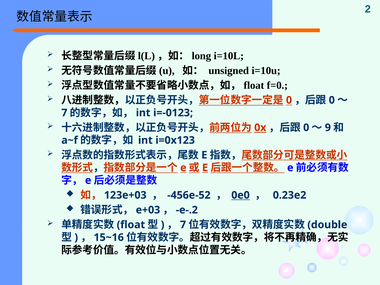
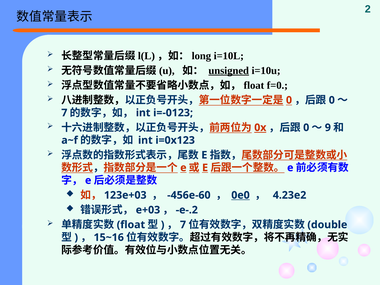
unsigned underline: none -> present (229, 71)
-456e-52: -456e-52 -> -456e-60 (189, 195)
0.23e2: 0.23e2 -> 4.23e2 (290, 195)
